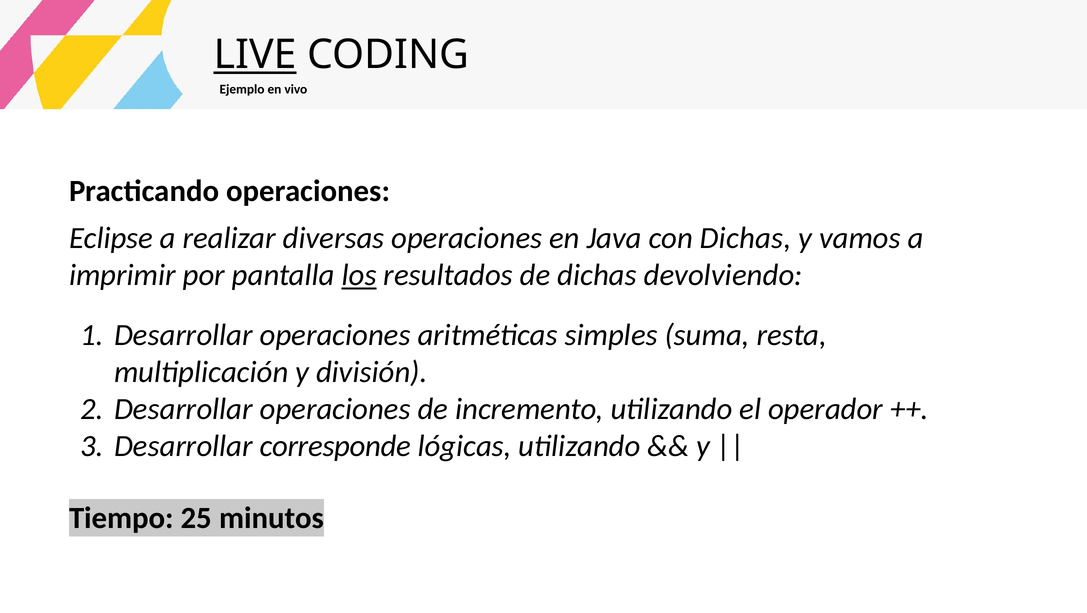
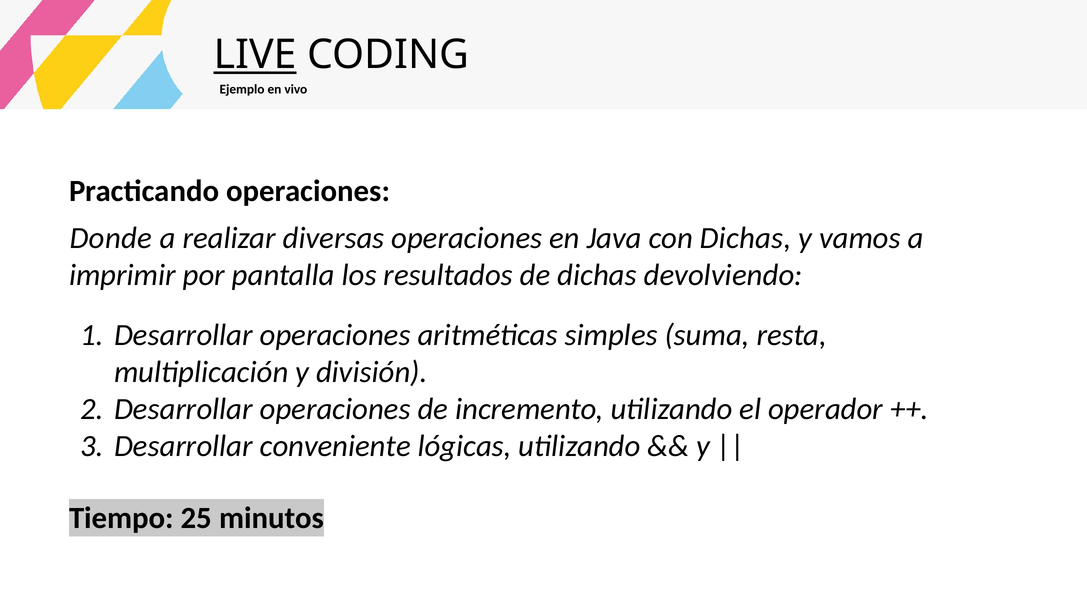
Eclipse: Eclipse -> Donde (111, 238)
los underline: present -> none (359, 275)
corresponde: corresponde -> conveniente (335, 446)
